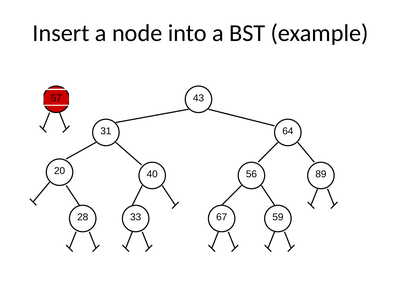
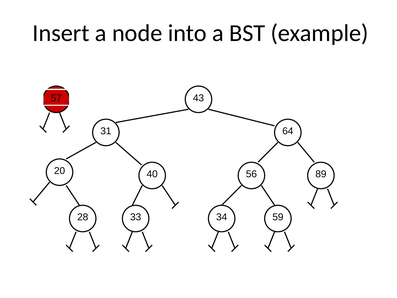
67: 67 -> 34 (222, 217)
